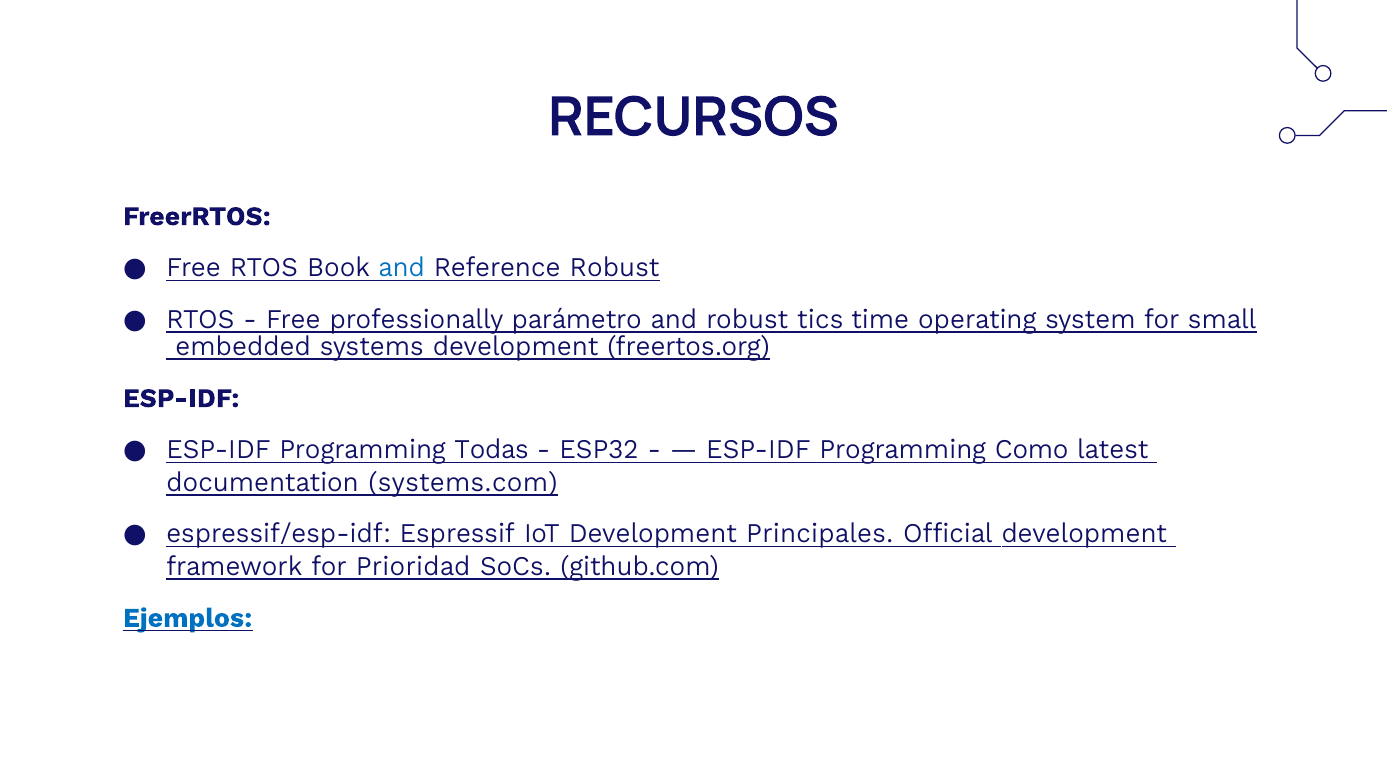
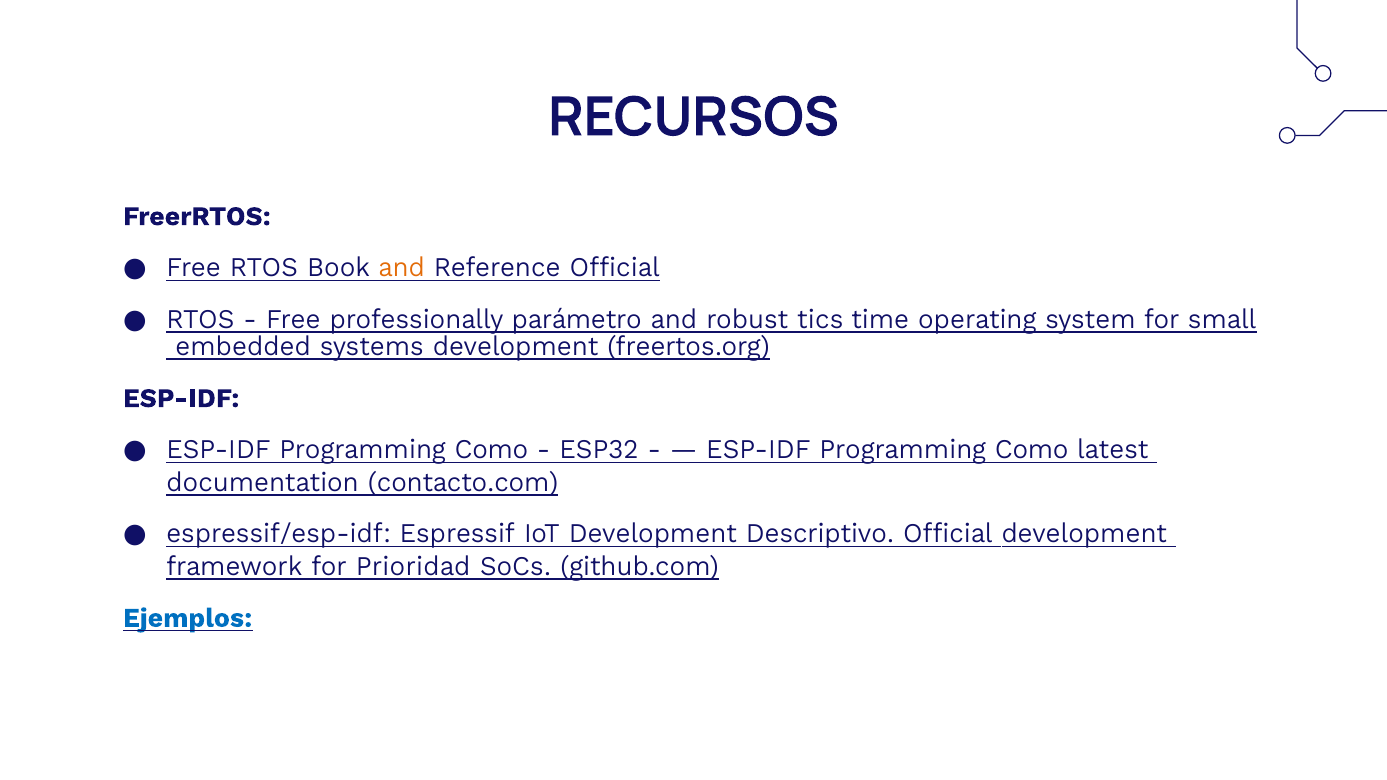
and colour: blue -> orange (402, 268)
Reference Robust: Robust -> Official (615, 268)
Todas: Todas -> Como (492, 450)
systems.com: systems.com -> contacto.com (463, 482)
Principales: Principales -> Descriptivo (820, 534)
